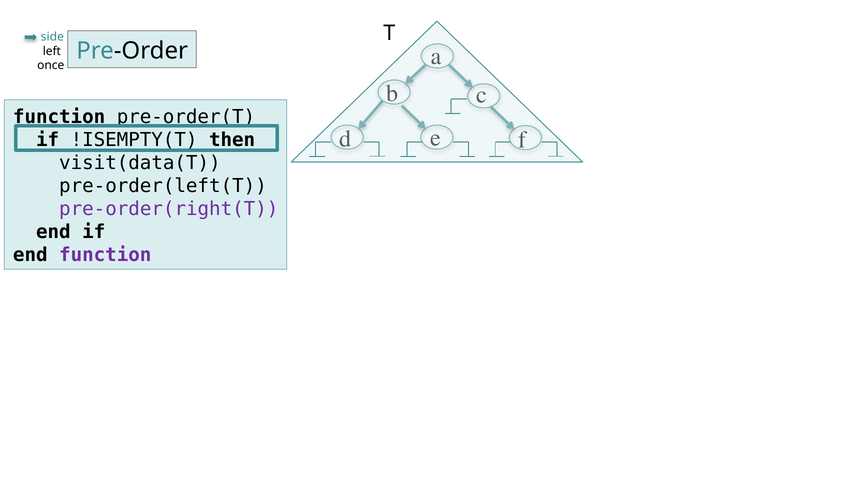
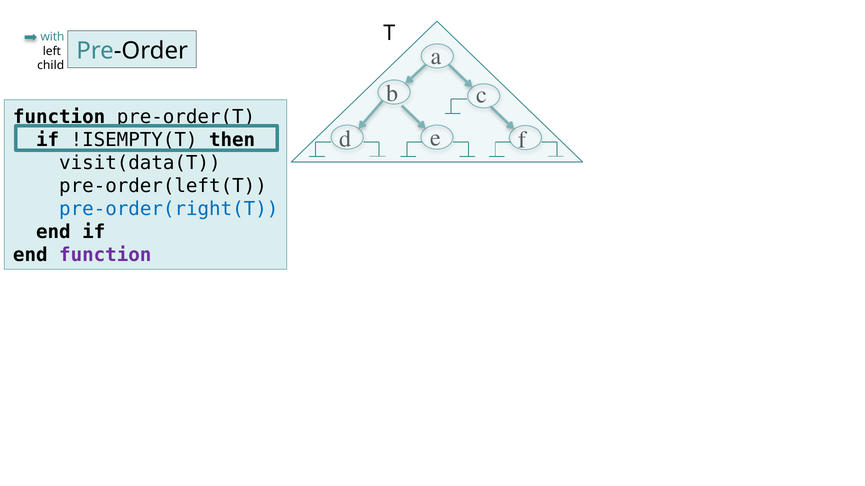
side: side -> with (52, 37)
once: once -> child (51, 66)
pre-order(right(T colour: purple -> blue (169, 209)
